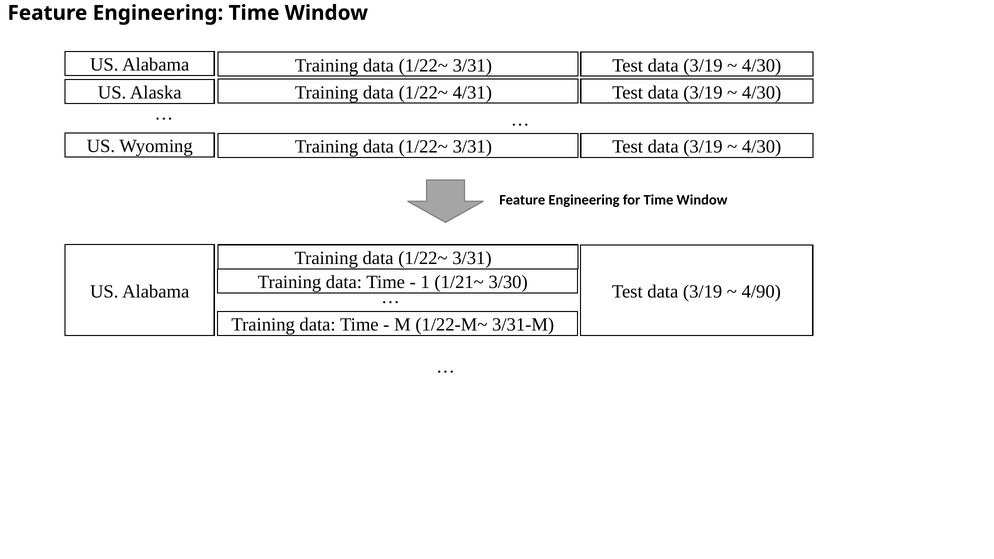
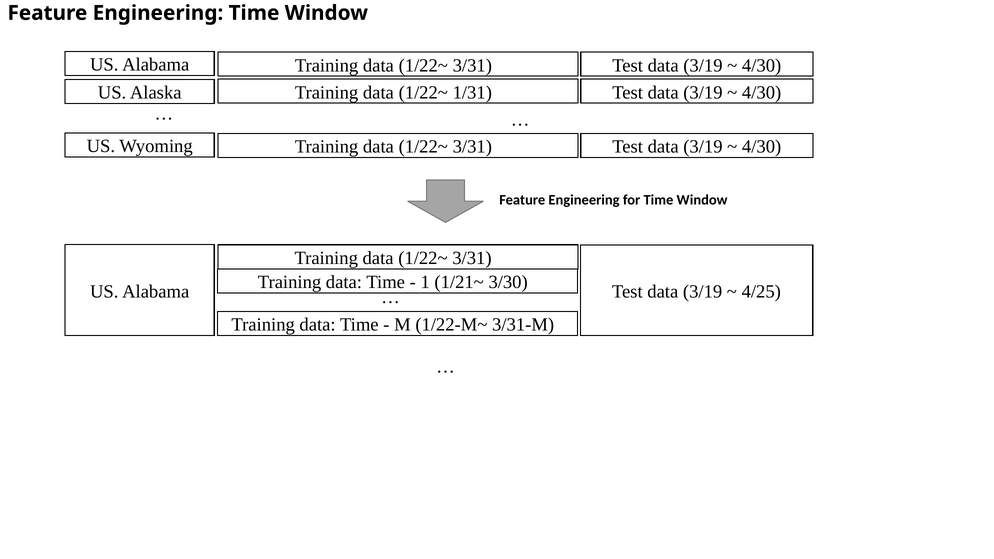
4/31: 4/31 -> 1/31 (472, 93)
4/90: 4/90 -> 4/25 (761, 292)
